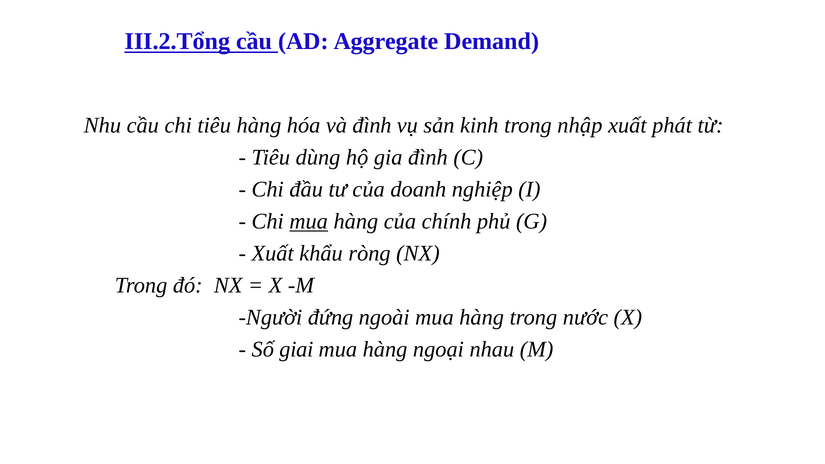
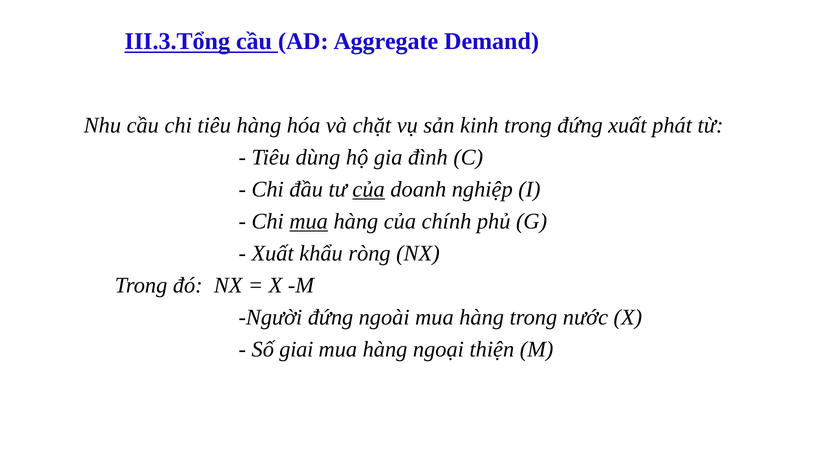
III.2.Tổng: III.2.Tổng -> III.3.Tổng (177, 42)
và đình: đình -> chặt (372, 126)
trong nhập: nhập -> đứng (580, 126)
của underline: none -> present (369, 189)
nhau: nhau -> thiện (492, 349)
